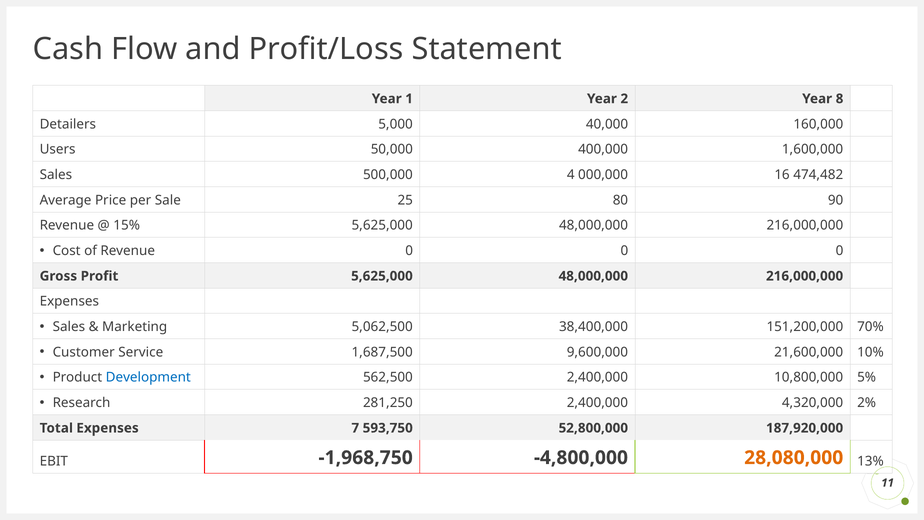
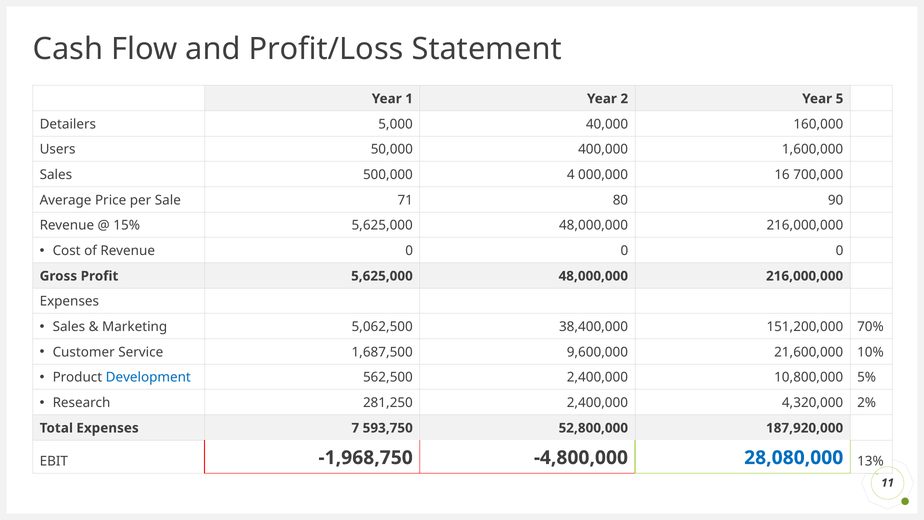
8: 8 -> 5 (840, 99)
474,482: 474,482 -> 700,000 (818, 175)
25: 25 -> 71 (405, 200)
28,080,000 colour: orange -> blue (794, 458)
